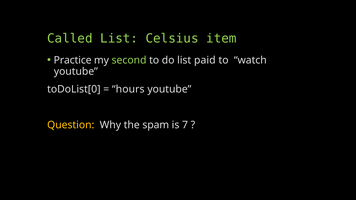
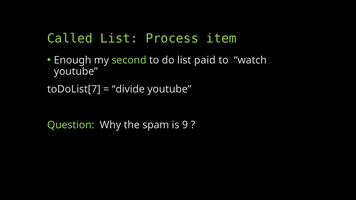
Celsius: Celsius -> Process (172, 38)
Practice: Practice -> Enough (73, 60)
toDoList[0: toDoList[0 -> toDoList[7 (74, 89)
hours: hours -> divide (128, 89)
Question colour: yellow -> light green (71, 125)
7: 7 -> 9 (185, 125)
